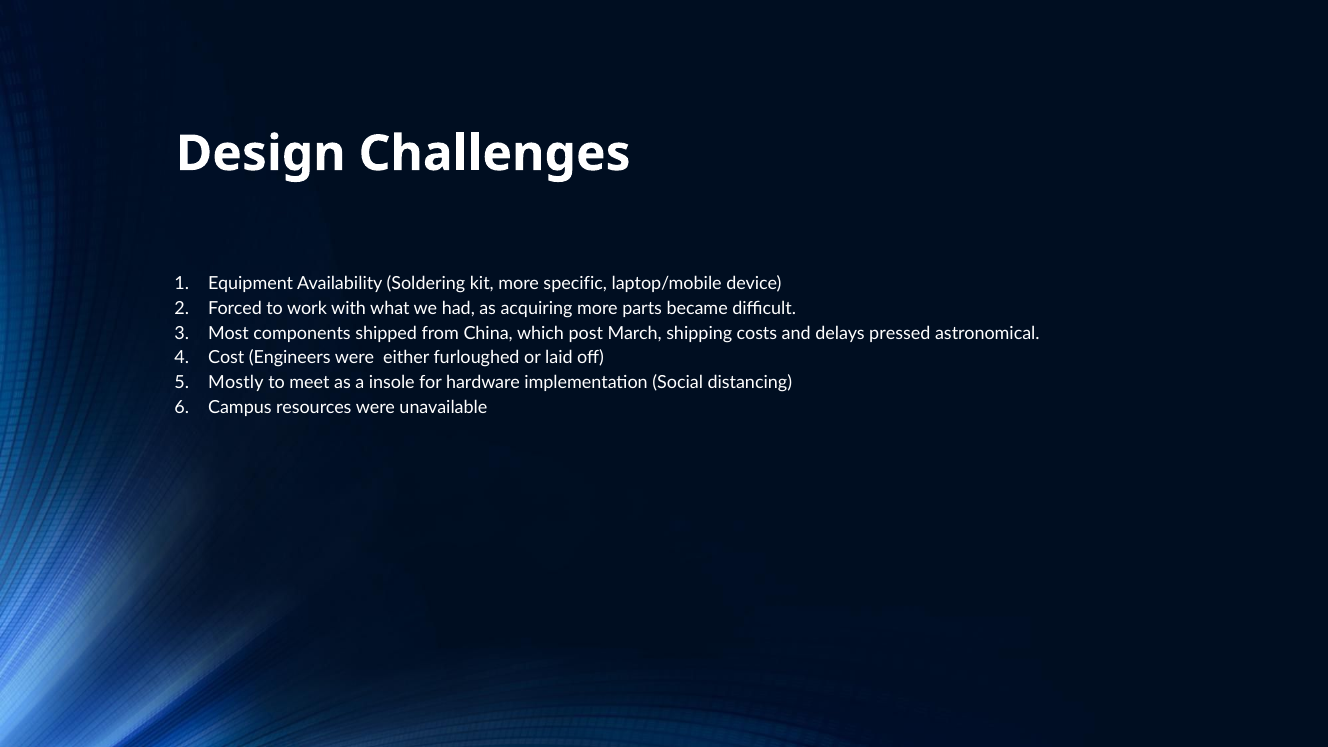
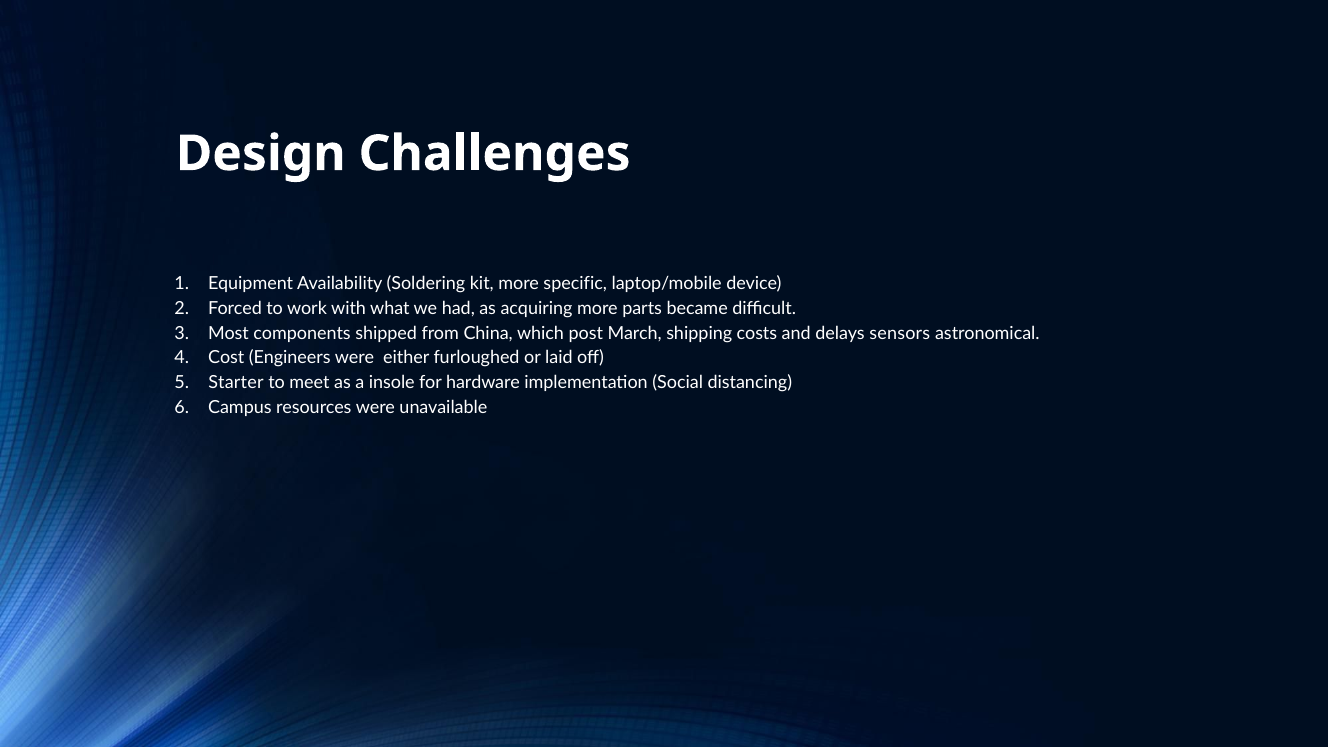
pressed: pressed -> sensors (900, 333)
Mostly: Mostly -> Starter (236, 383)
